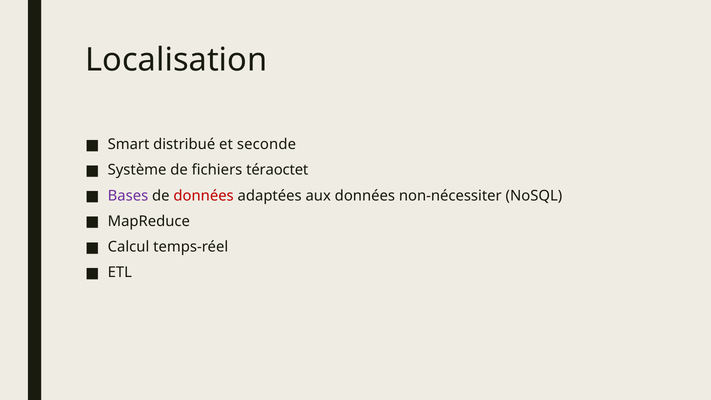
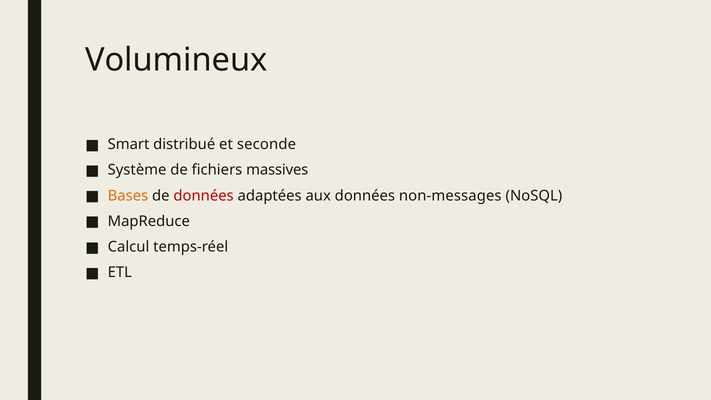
Localisation: Localisation -> Volumineux (176, 60)
téraoctet: téraoctet -> massives (277, 170)
Bases colour: purple -> orange (128, 196)
non-nécessiter: non-nécessiter -> non-messages (450, 196)
